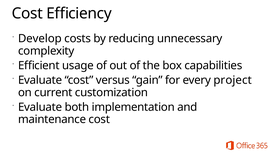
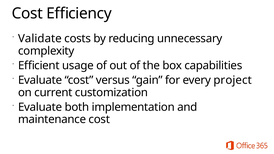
Develop: Develop -> Validate (40, 39)
